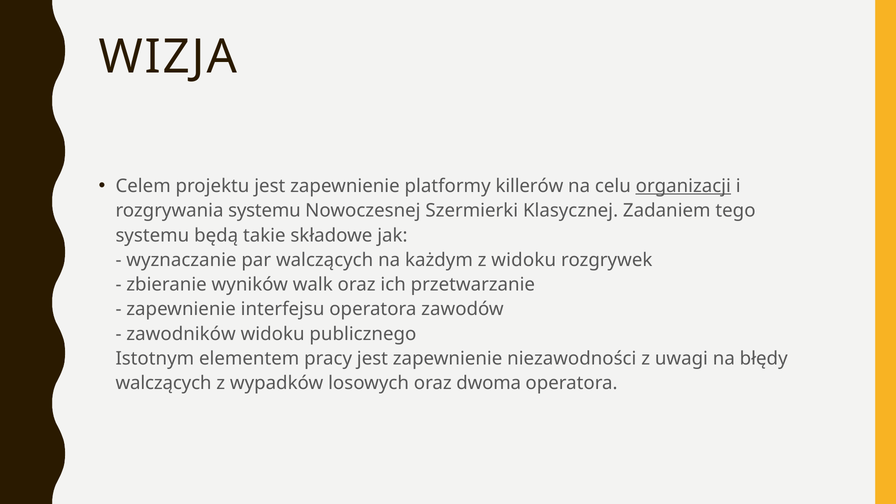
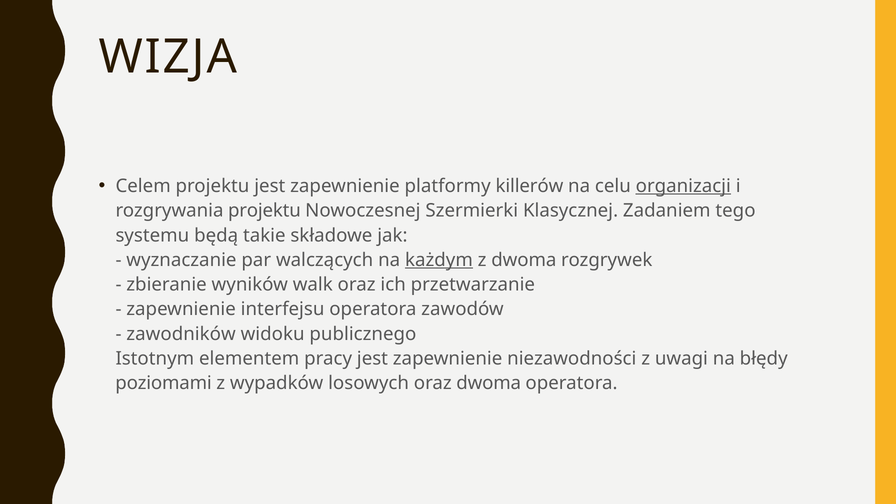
rozgrywania systemu: systemu -> projektu (264, 211)
każdym underline: none -> present (439, 260)
z widoku: widoku -> dwoma (524, 260)
walczących: walczących -> poziomami (164, 383)
